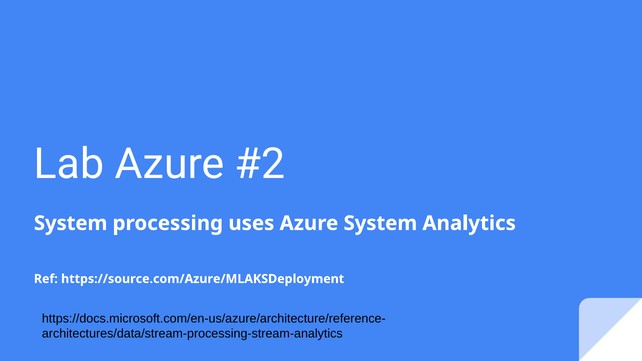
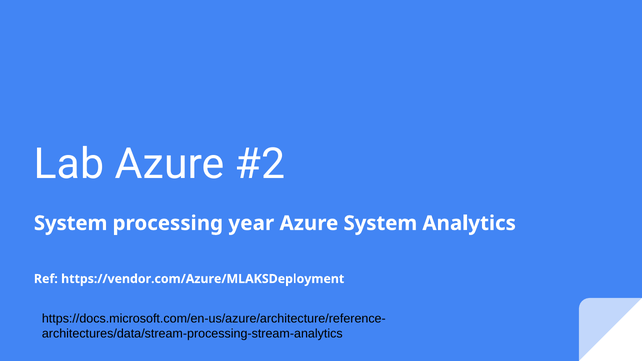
uses: uses -> year (251, 223)
https://source.com/Azure/MLAKSDeployment: https://source.com/Azure/MLAKSDeployment -> https://vendor.com/Azure/MLAKSDeployment (203, 279)
